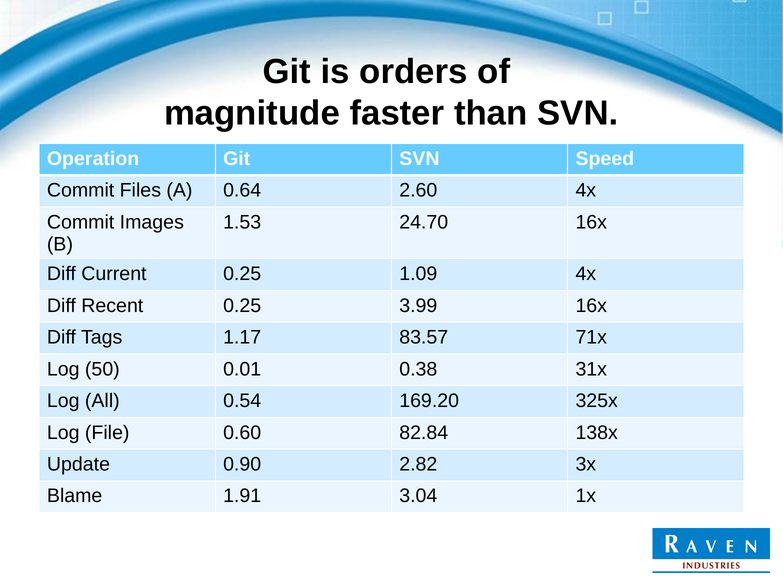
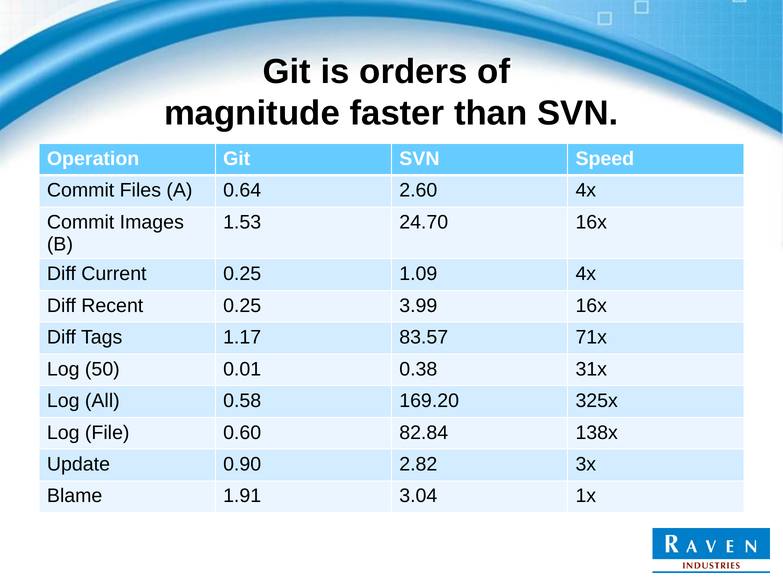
0.54: 0.54 -> 0.58 (242, 401)
